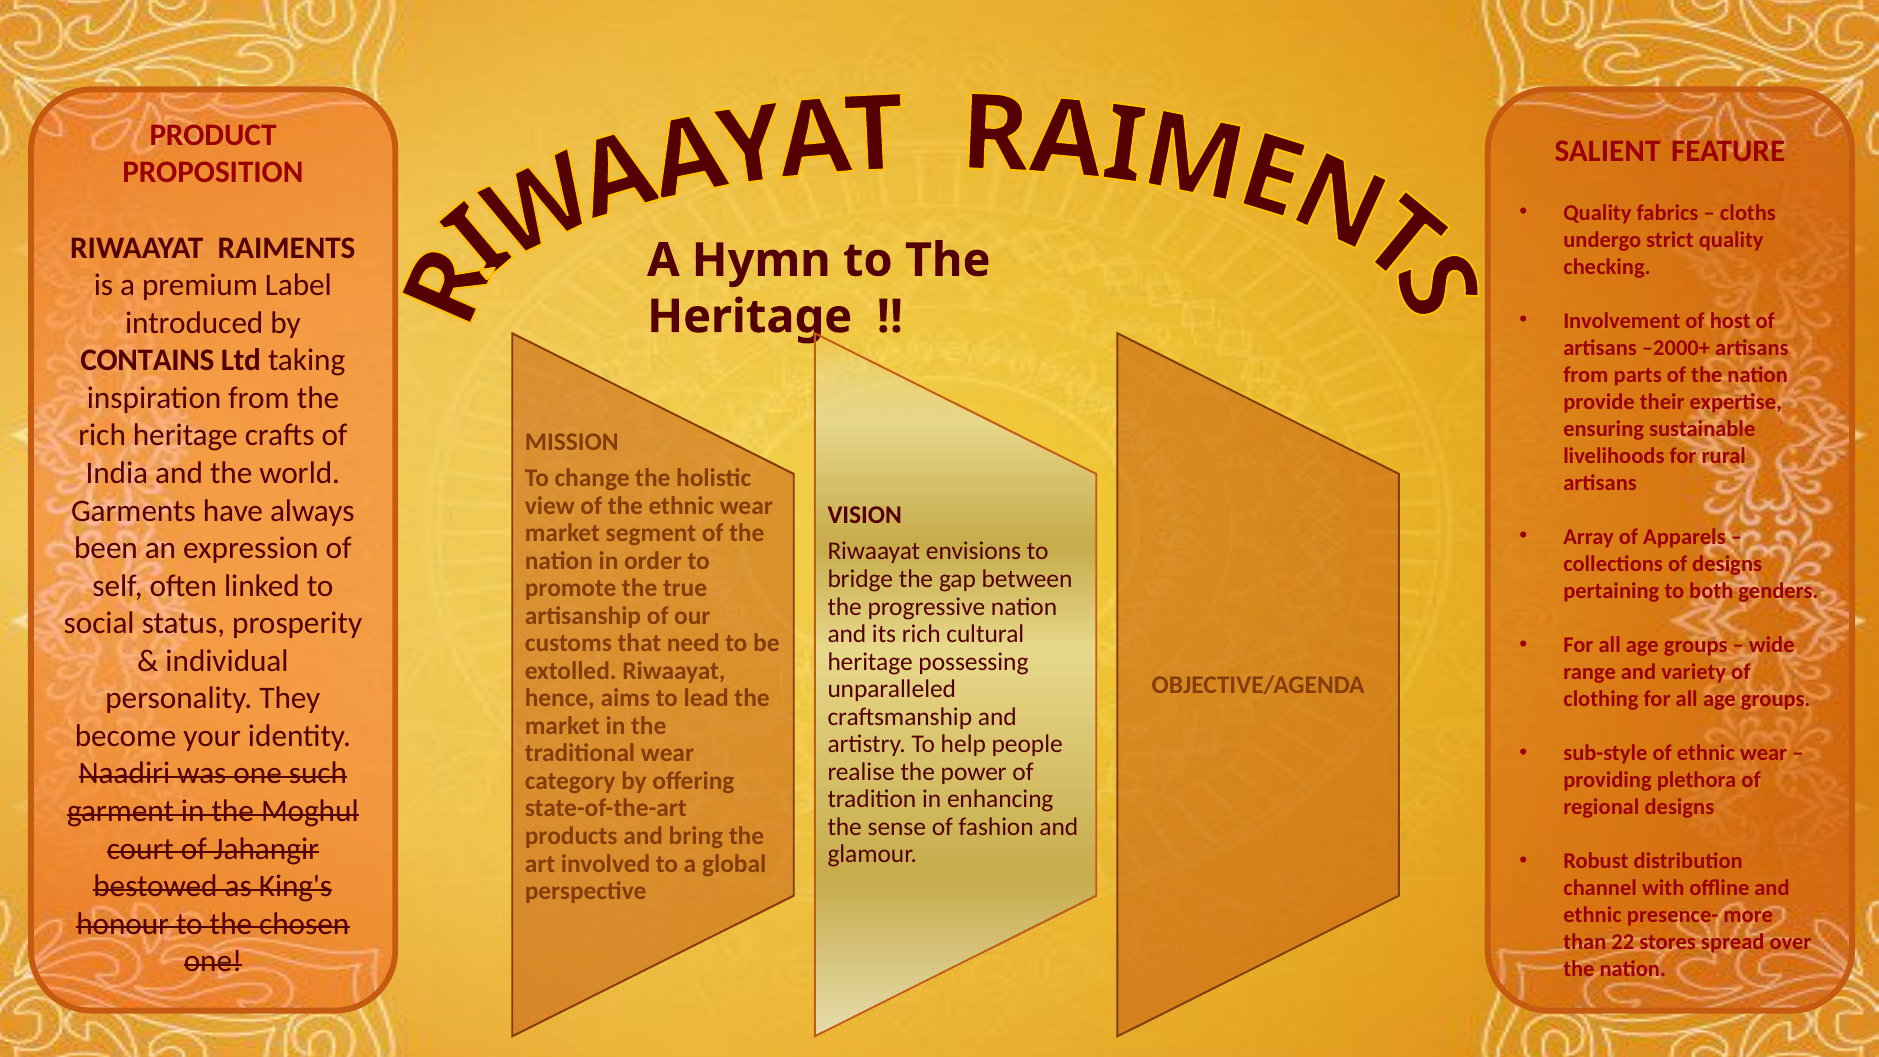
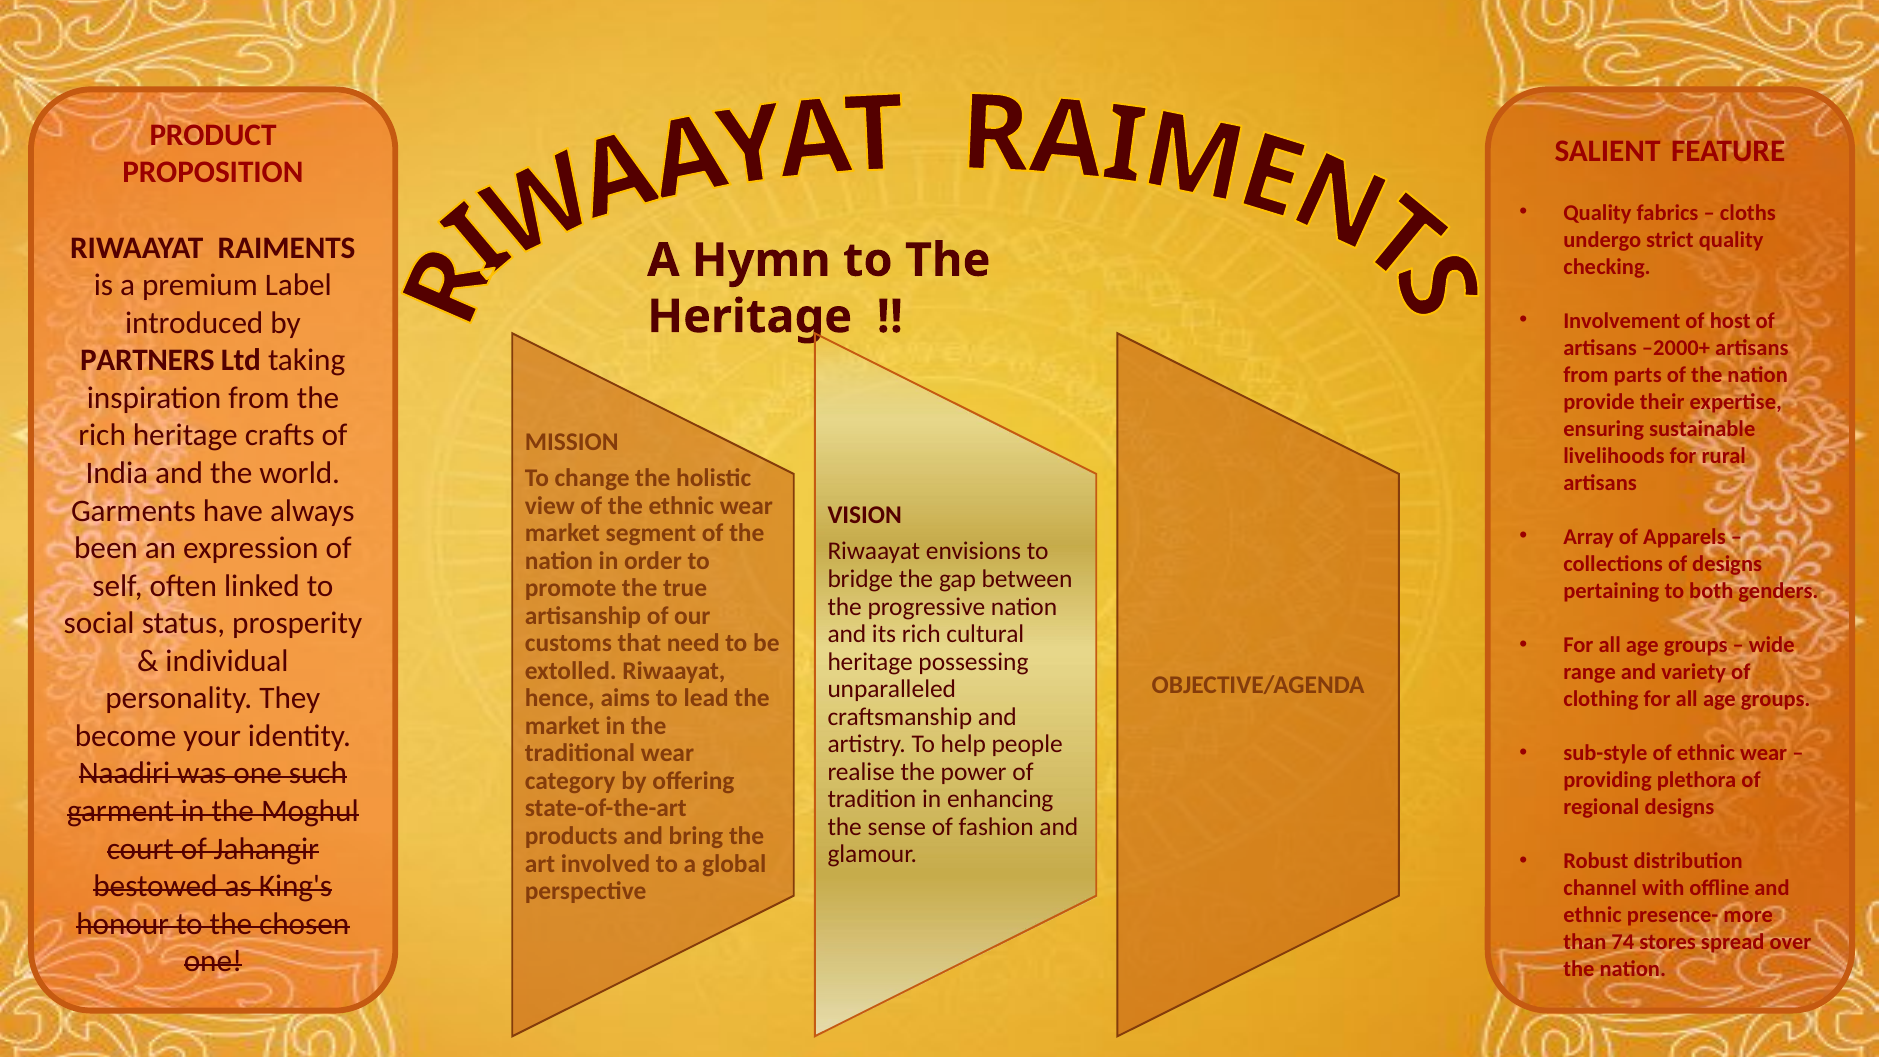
CONTAINS: CONTAINS -> PARTNERS (147, 360)
22: 22 -> 74 (1623, 942)
